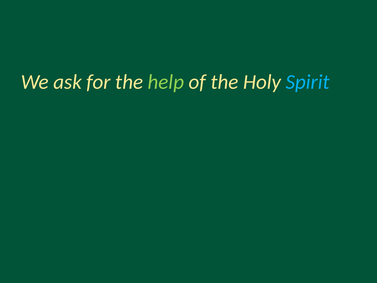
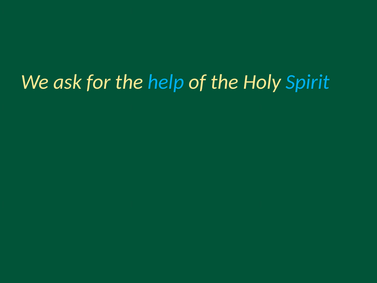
help colour: light green -> light blue (166, 82)
